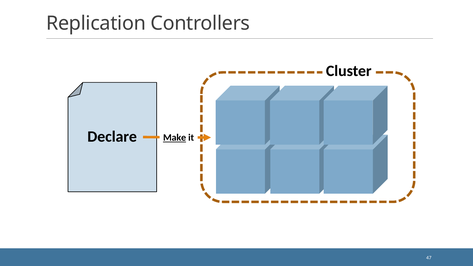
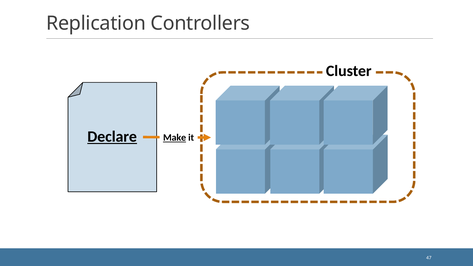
Declare underline: none -> present (112, 137)
